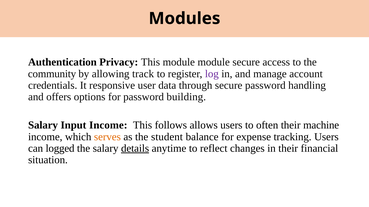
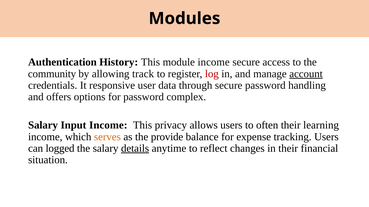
Privacy: Privacy -> History (119, 62)
module module: module -> income (214, 62)
log colour: purple -> red (212, 74)
account underline: none -> present (306, 74)
building: building -> complex (186, 97)
follows: follows -> privacy (171, 126)
machine: machine -> learning (321, 126)
student: student -> provide (167, 137)
